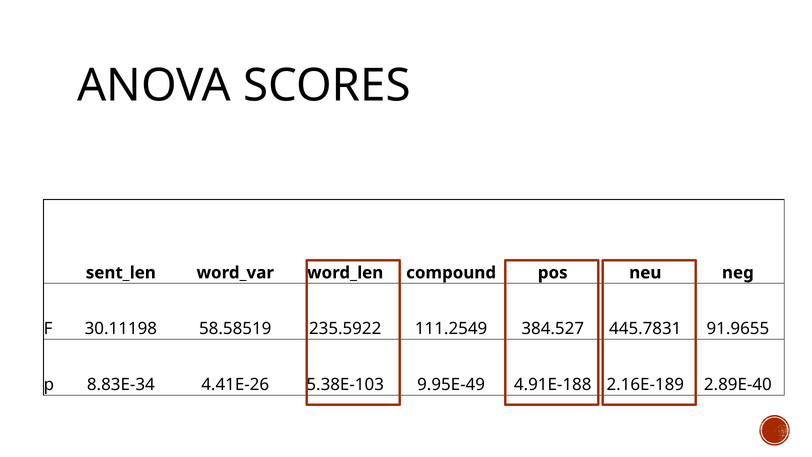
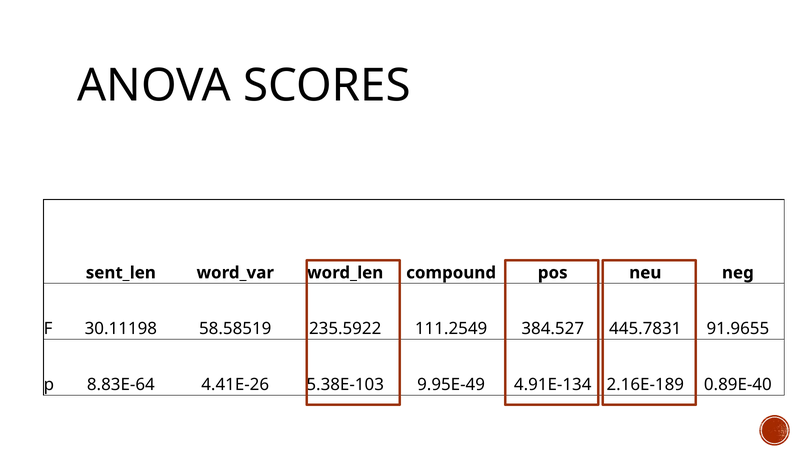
8.83E-34: 8.83E-34 -> 8.83E-64 (121, 385)
4.91E-188: 4.91E-188 -> 4.91E-134 (553, 385)
2.89E-40: 2.89E-40 -> 0.89E-40 (738, 385)
